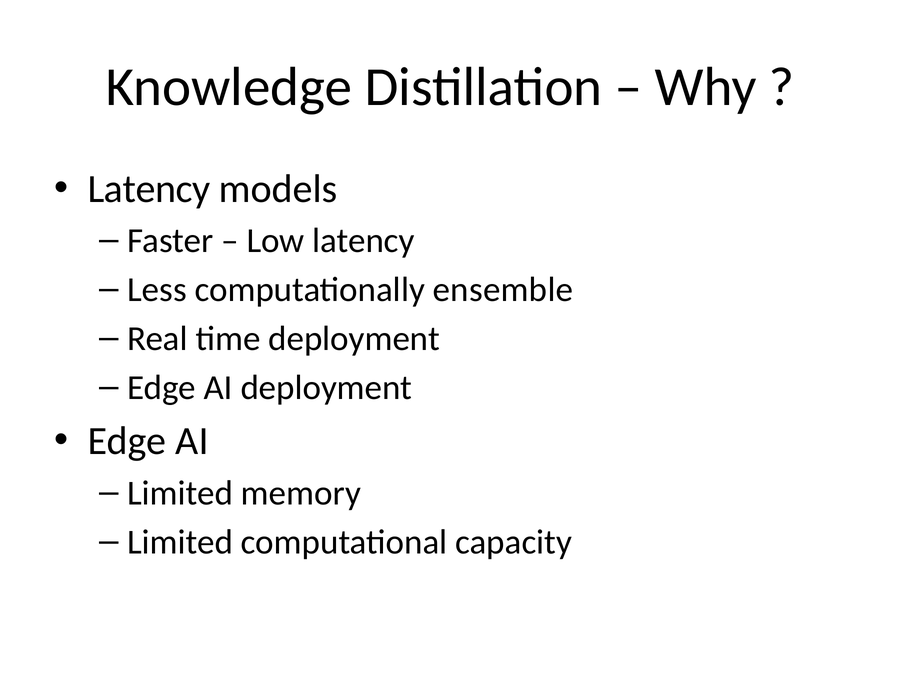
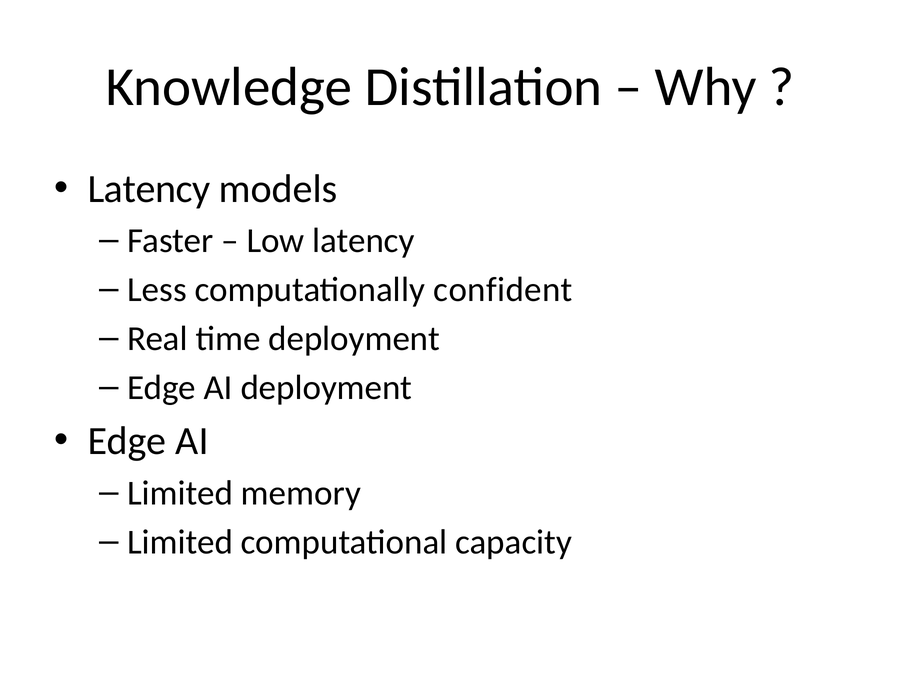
ensemble: ensemble -> confident (503, 290)
